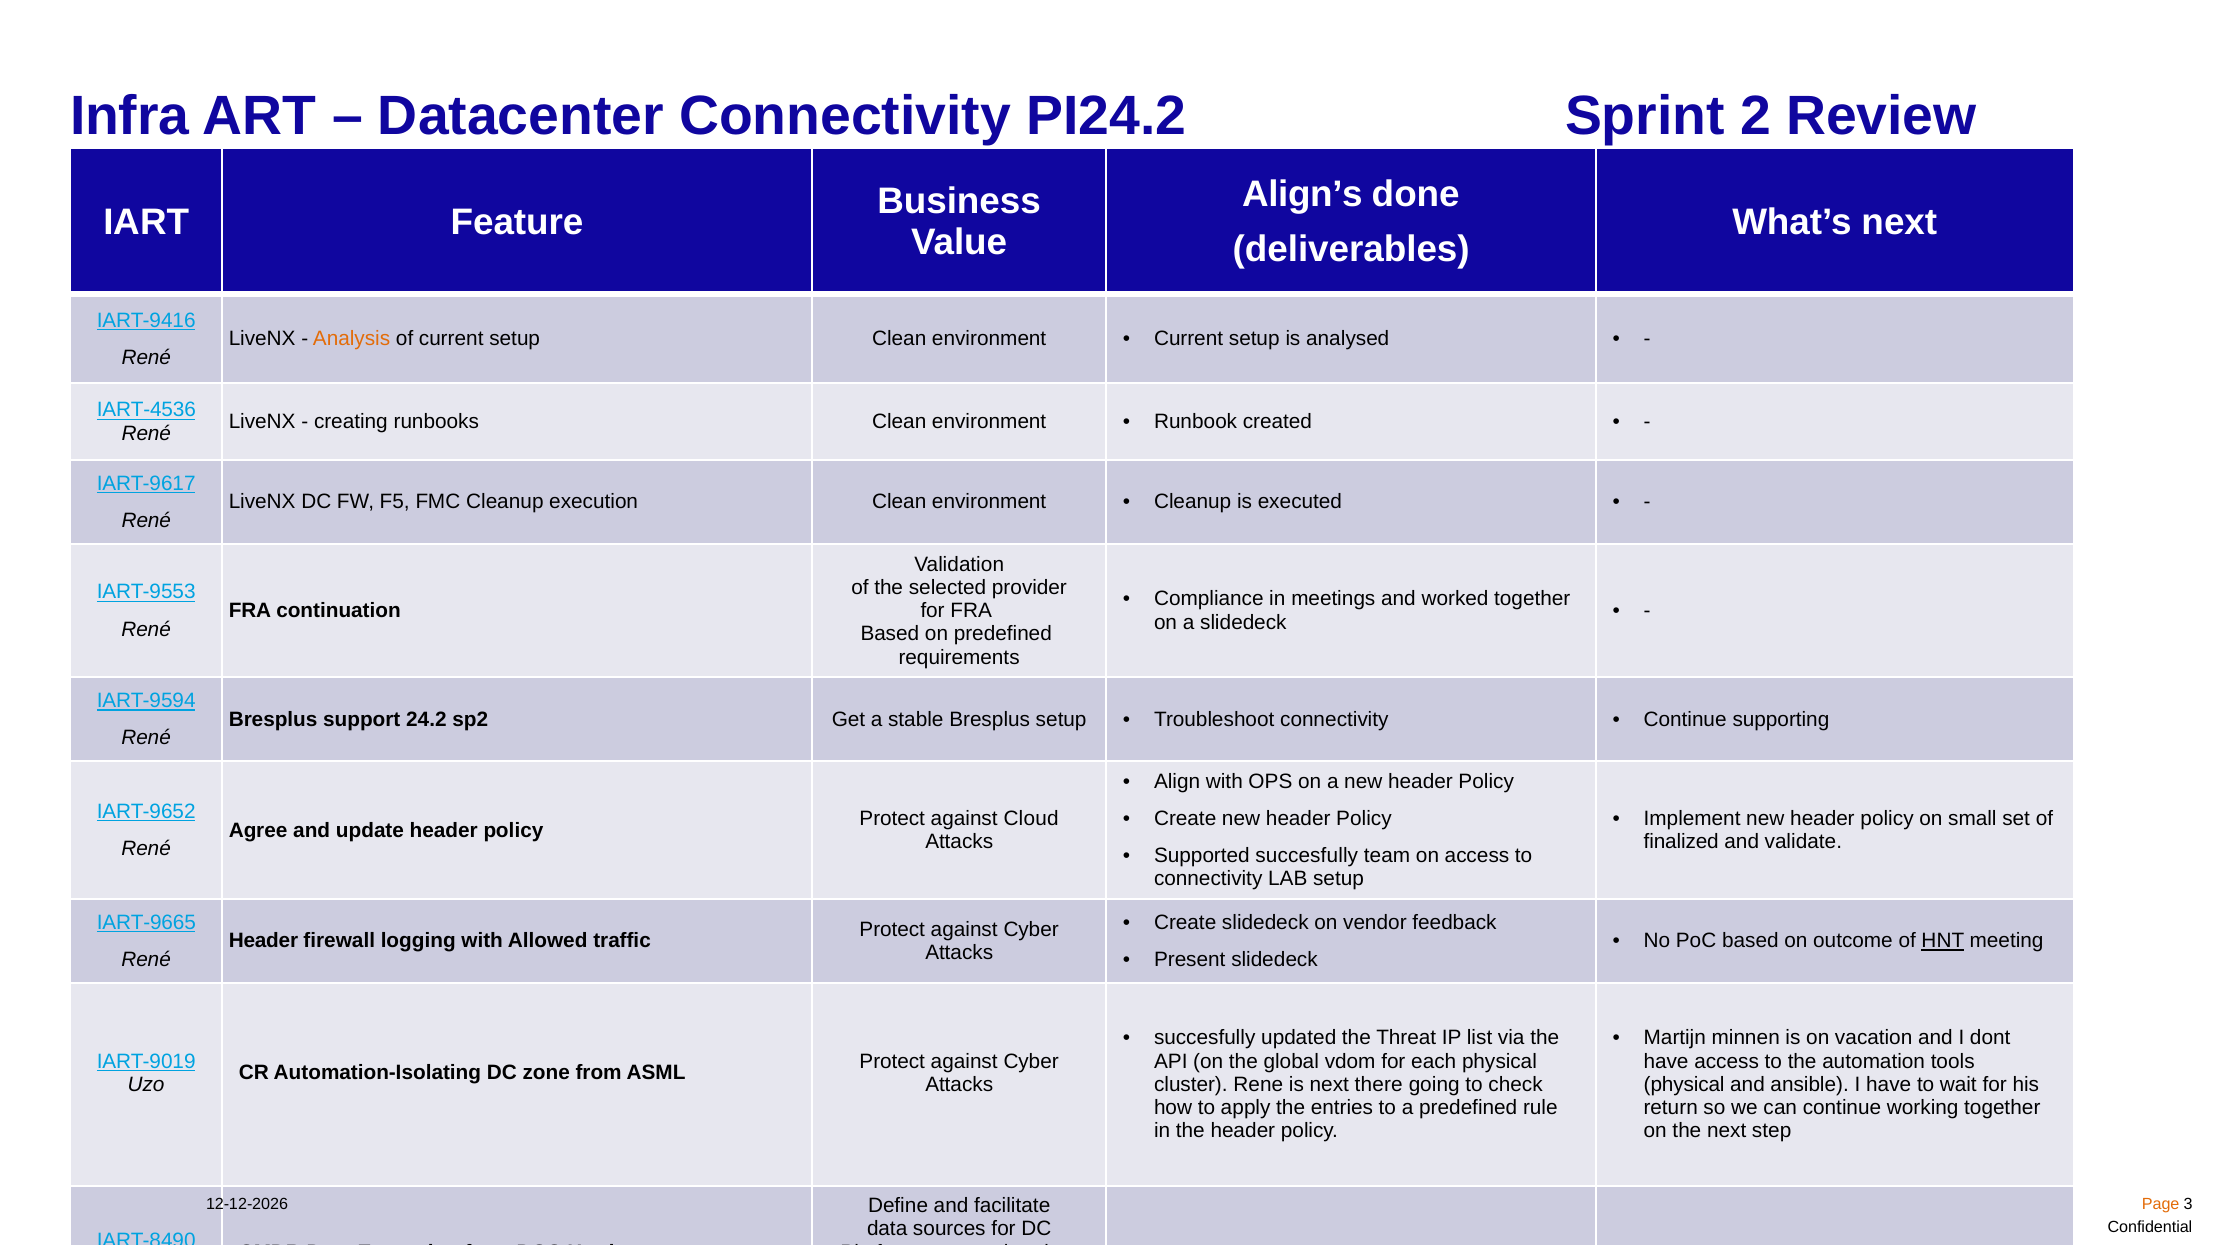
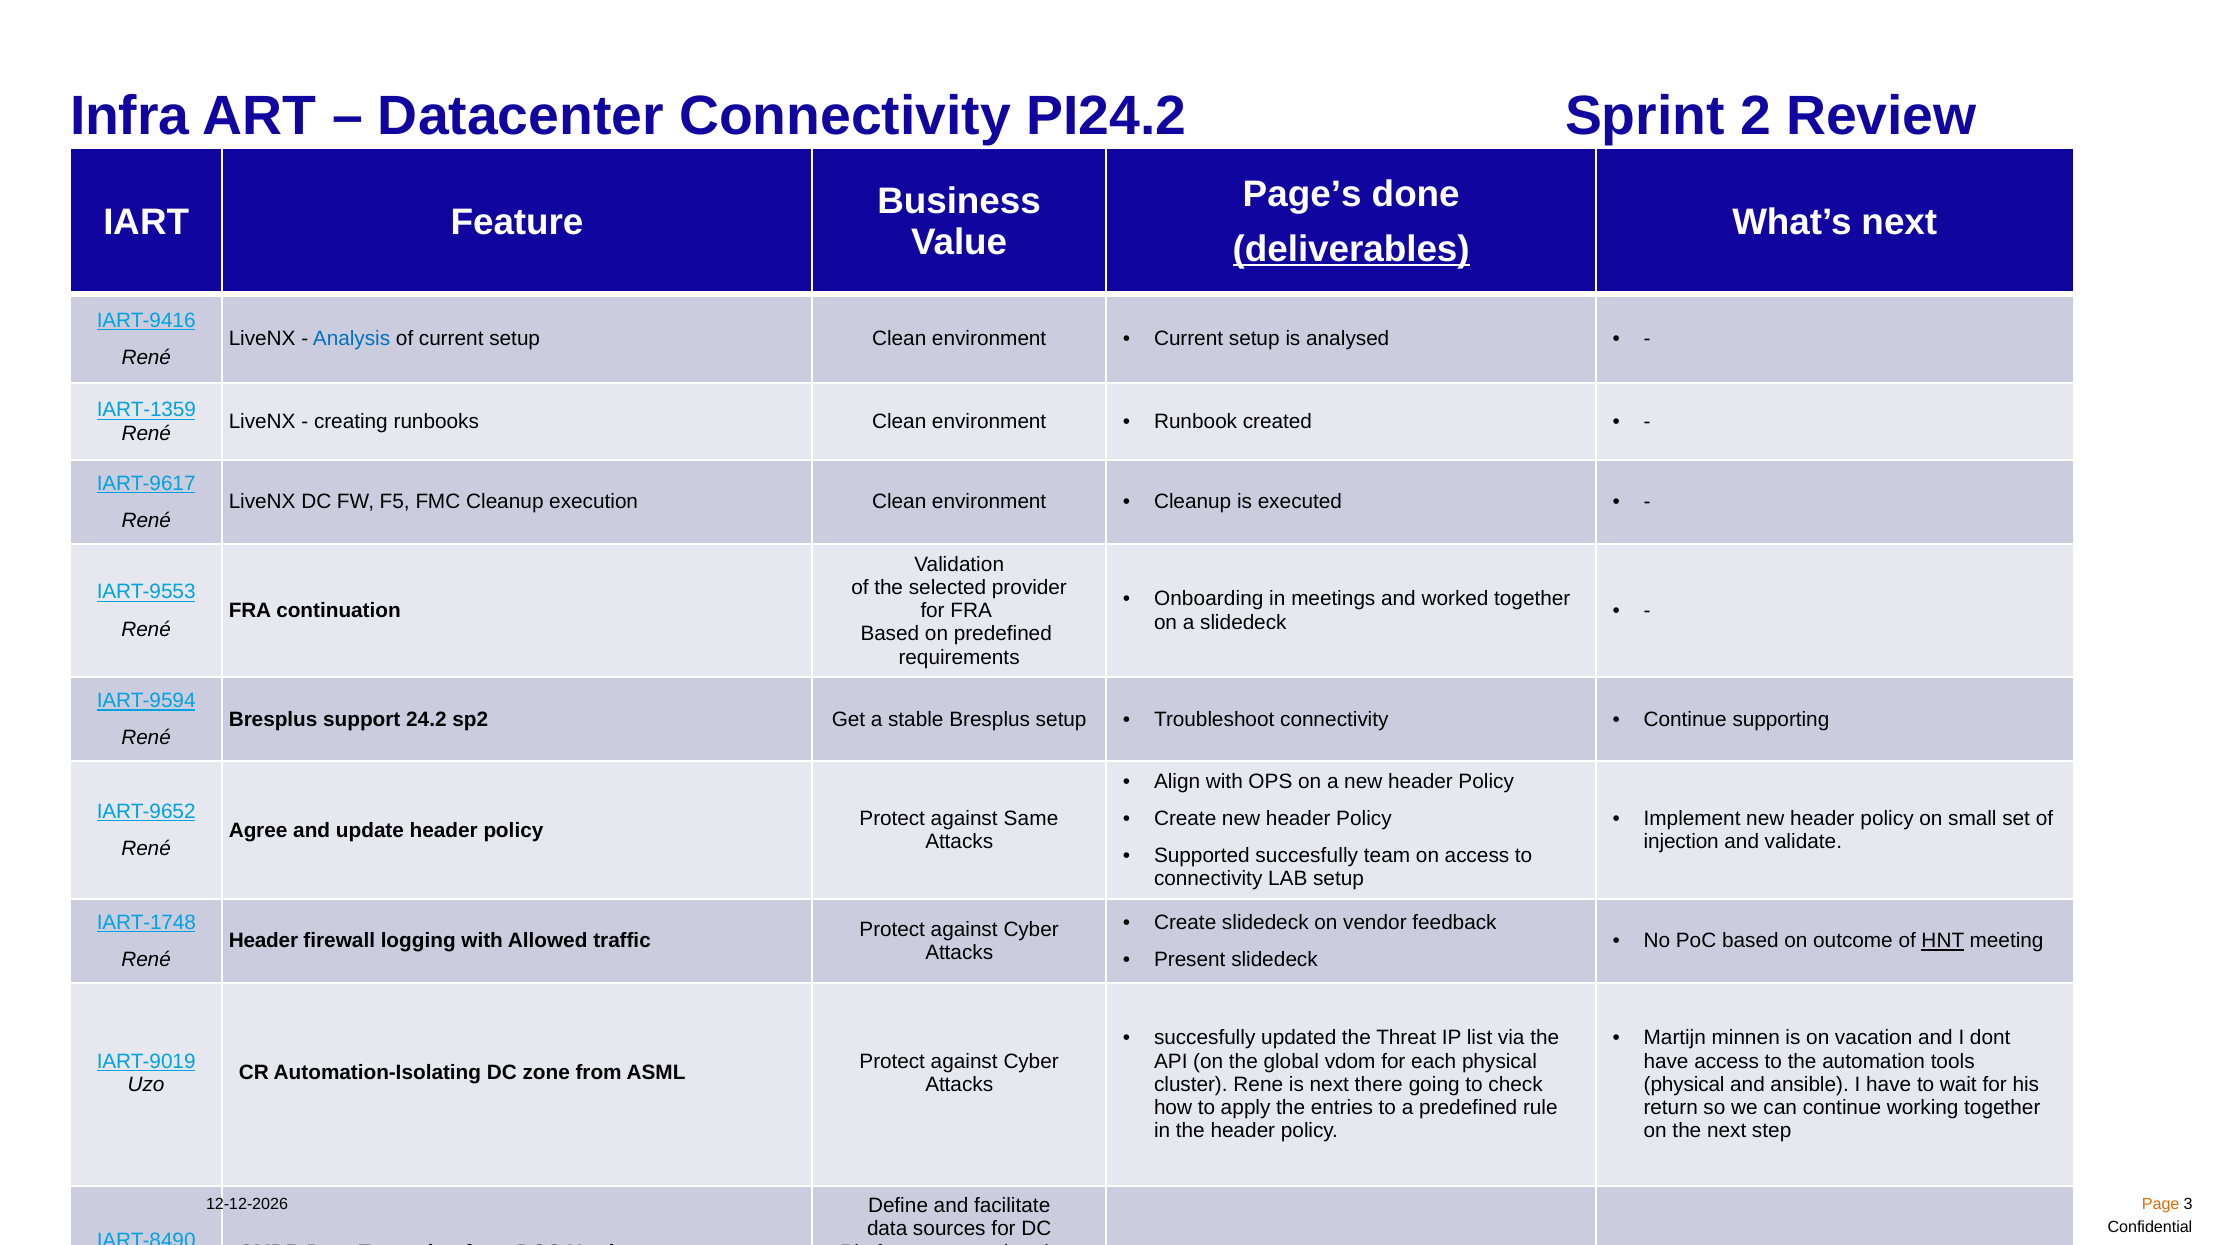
Align’s: Align’s -> Page’s (1302, 195)
deliverables underline: none -> present (1351, 249)
Analysis colour: orange -> blue (352, 339)
IART-4536: IART-4536 -> IART-1359 (146, 410)
Compliance: Compliance -> Onboarding (1209, 599)
Cloud: Cloud -> Same (1031, 818)
finalized: finalized -> injection (1681, 842)
IART-9665: IART-9665 -> IART-1748 (146, 922)
